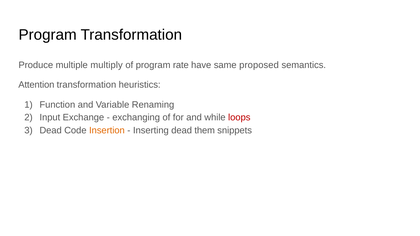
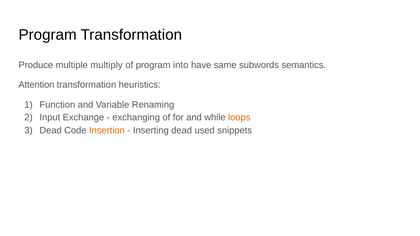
rate: rate -> into (181, 65)
proposed: proposed -> subwords (259, 65)
loops colour: red -> orange (239, 118)
them: them -> used (205, 130)
